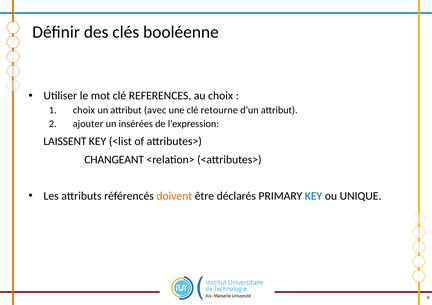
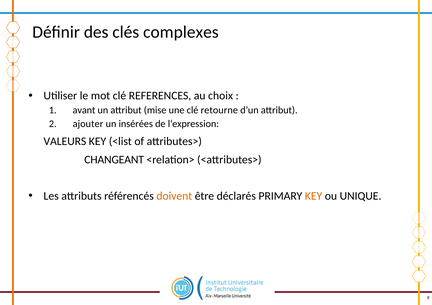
booléenne: booléenne -> complexes (181, 32)
choix: choix -> avant (84, 110)
avec: avec -> mise (155, 110)
LAISSENT: LAISSENT -> VALEURS (65, 142)
KEY colour: blue -> orange (314, 196)
